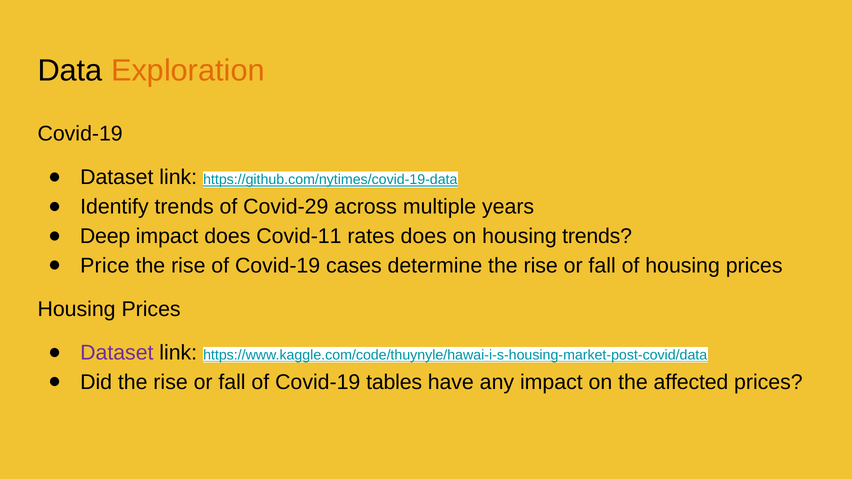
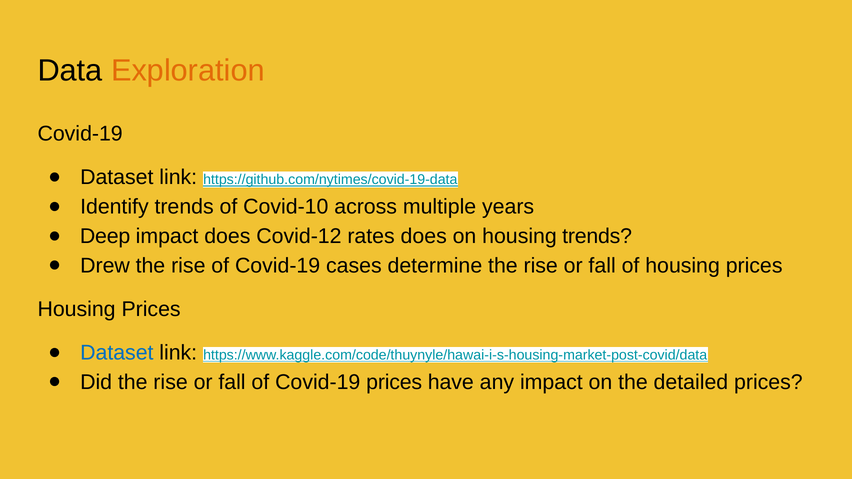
Covid-29: Covid-29 -> Covid-10 (286, 207)
Covid-11: Covid-11 -> Covid-12 (299, 236)
Price: Price -> Drew (105, 266)
Dataset colour: purple -> blue (117, 353)
Covid-19 tables: tables -> prices (394, 382)
affected: affected -> detailed (691, 382)
